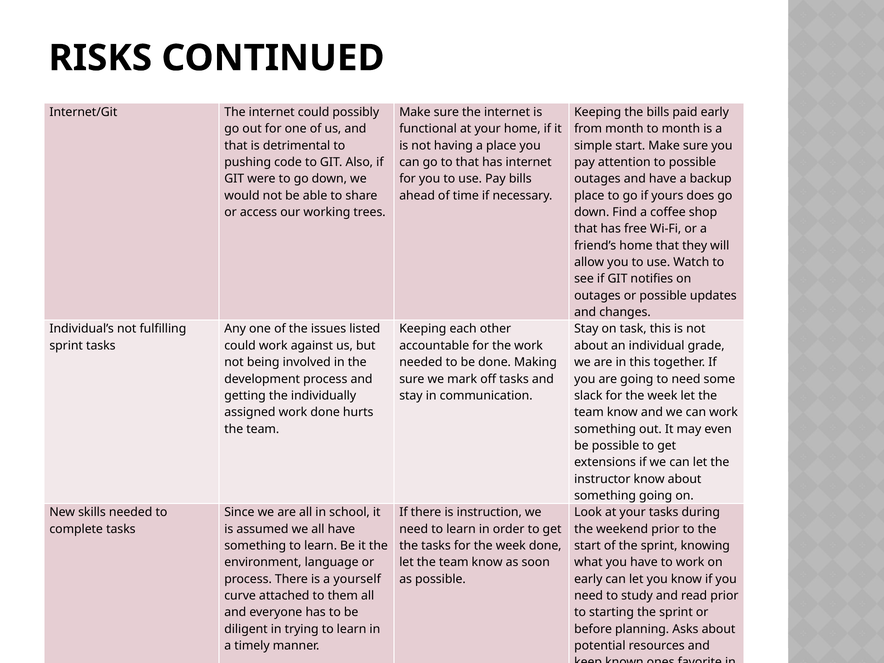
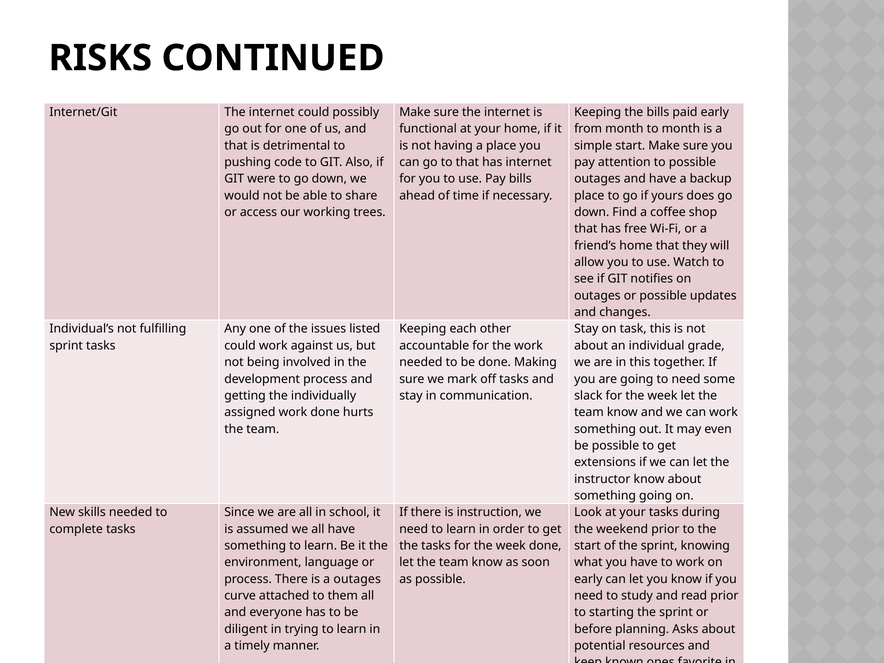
a yourself: yourself -> outages (357, 579)
